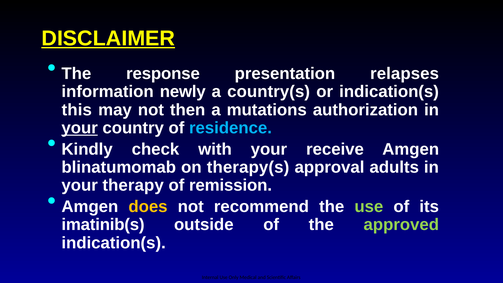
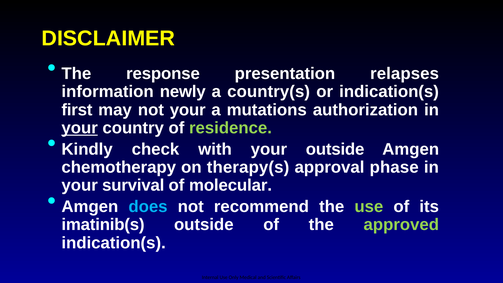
DISCLAIMER underline: present -> none (108, 38)
this: this -> first (77, 110)
not then: then -> your (188, 110)
residence colour: light blue -> light green (230, 128)
your receive: receive -> outside (335, 149)
blinatumomab: blinatumomab -> chemotherapy (119, 167)
adults: adults -> phase (394, 167)
therapy: therapy -> survival (133, 185)
remission: remission -> molecular (231, 185)
does colour: yellow -> light blue (148, 207)
